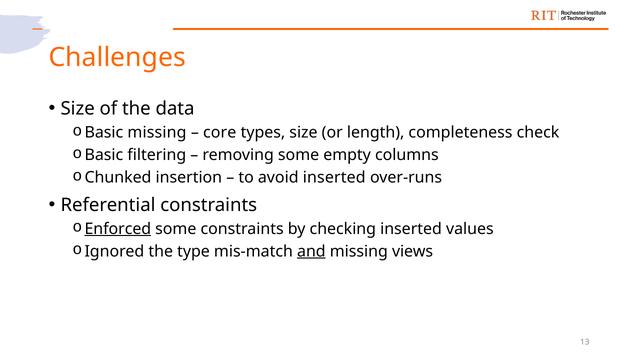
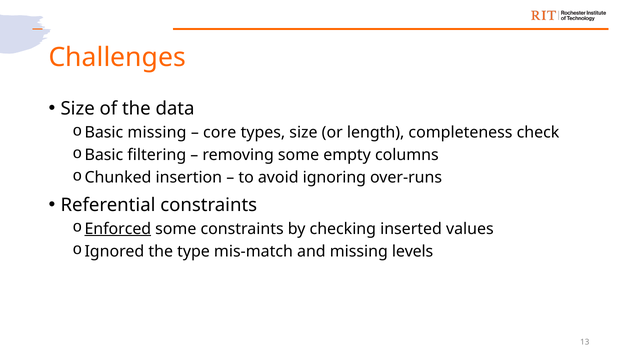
avoid inserted: inserted -> ignoring (334, 177)
and underline: present -> none (311, 251)
views: views -> levels (413, 251)
